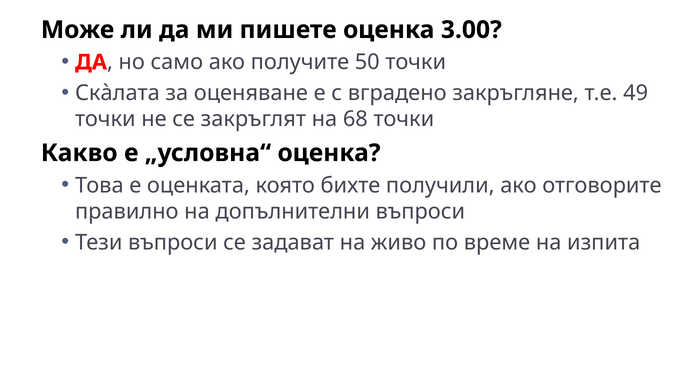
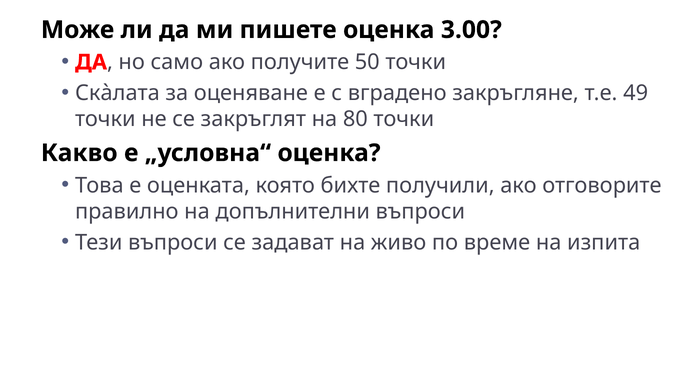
68: 68 -> 80 (355, 119)
